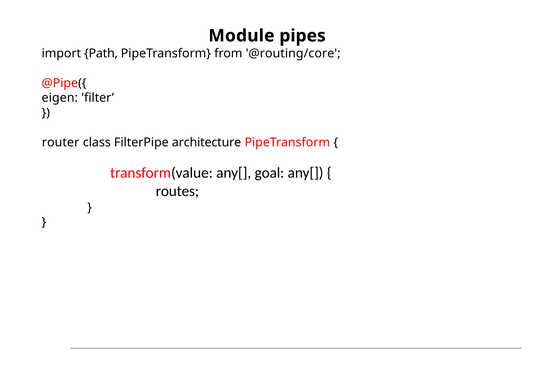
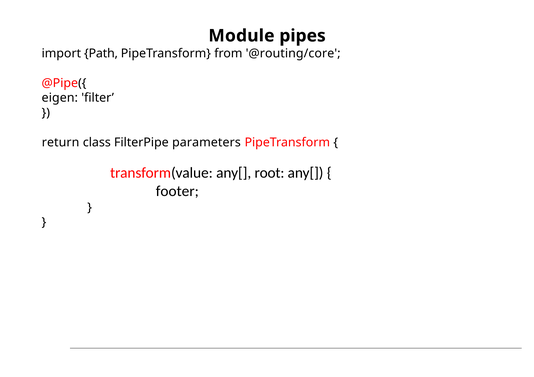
router: router -> return (61, 143)
architecture: architecture -> parameters (206, 143)
goal: goal -> root (269, 173)
routes: routes -> footer (177, 191)
